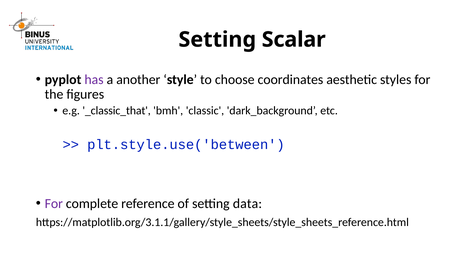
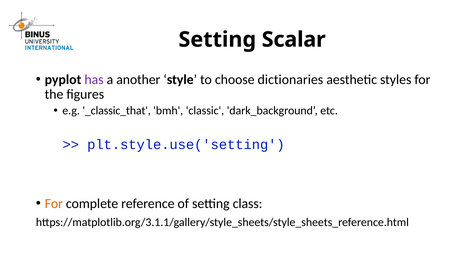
coordinates: coordinates -> dictionaries (290, 80)
plt.style.use('between: plt.style.use('between -> plt.style.use('setting (186, 144)
For colour: purple -> orange (54, 204)
data: data -> class (248, 204)
